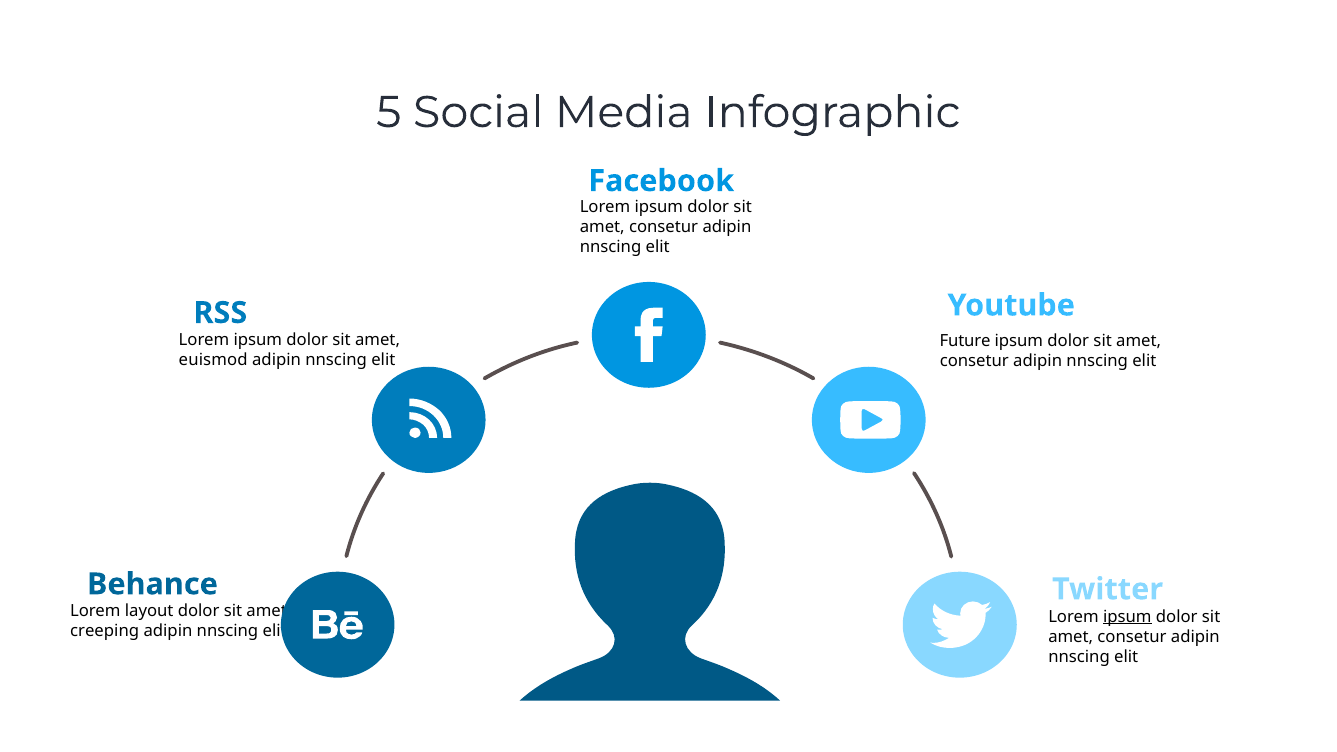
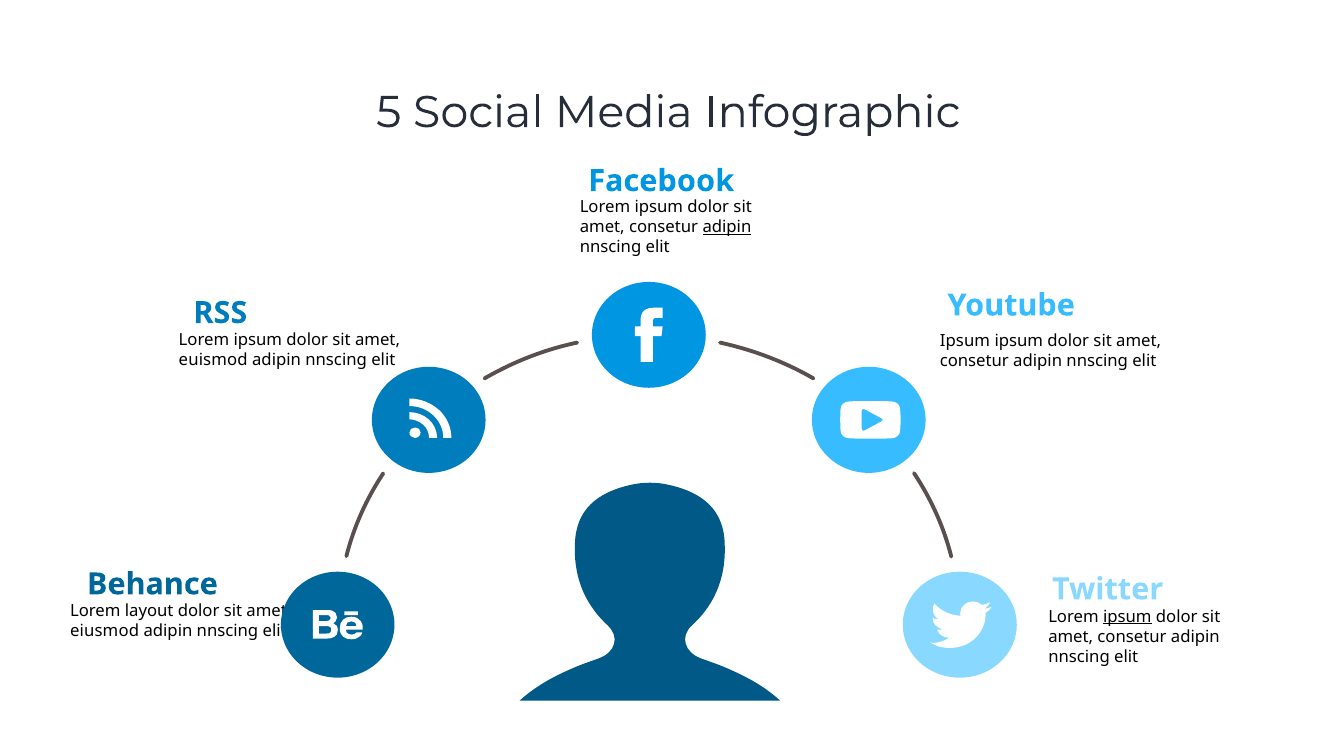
adipin underline: none -> present (727, 227)
Future: Future -> Ipsum (965, 341)
creeping: creeping -> eiusmod (105, 631)
